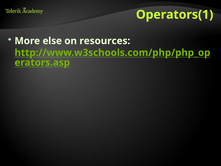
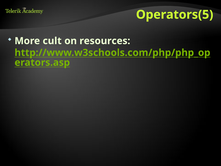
Operators(1: Operators(1 -> Operators(5 (175, 15)
else: else -> cult (52, 41)
